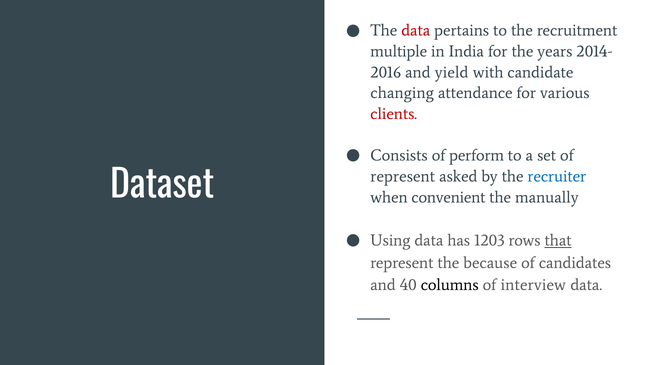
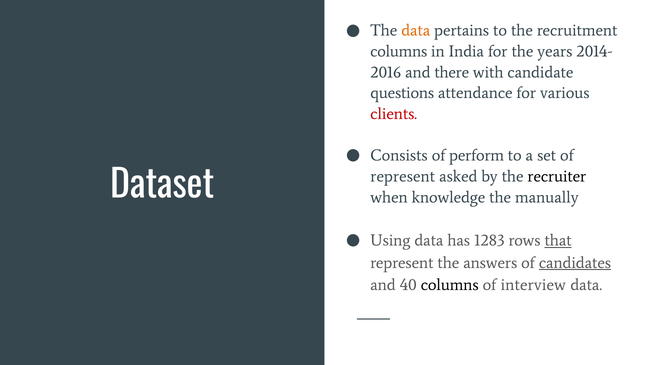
data colour: red -> orange (416, 31)
multiple: multiple -> columns (399, 51)
yield: yield -> there (452, 72)
changing: changing -> questions (402, 93)
recruiter colour: blue -> black (557, 176)
convenient: convenient -> knowledge (448, 197)
1203: 1203 -> 1283 (489, 240)
because: because -> answers (490, 263)
candidates underline: none -> present (575, 263)
